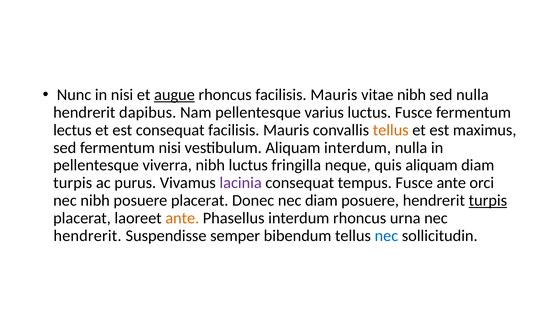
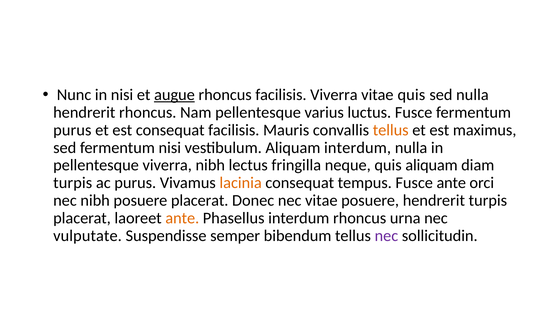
rhoncus facilisis Mauris: Mauris -> Viverra (334, 95)
vitae nibh: nibh -> quis (411, 95)
hendrerit dapibus: dapibus -> rhoncus (148, 112)
lectus: lectus -> purus (72, 130)
nibh luctus: luctus -> lectus (248, 165)
lacinia colour: purple -> orange (241, 183)
nec diam: diam -> vitae (321, 201)
turpis underline: present -> none (488, 201)
hendrerit: hendrerit -> vulputate (88, 236)
nec colour: blue -> purple (386, 236)
